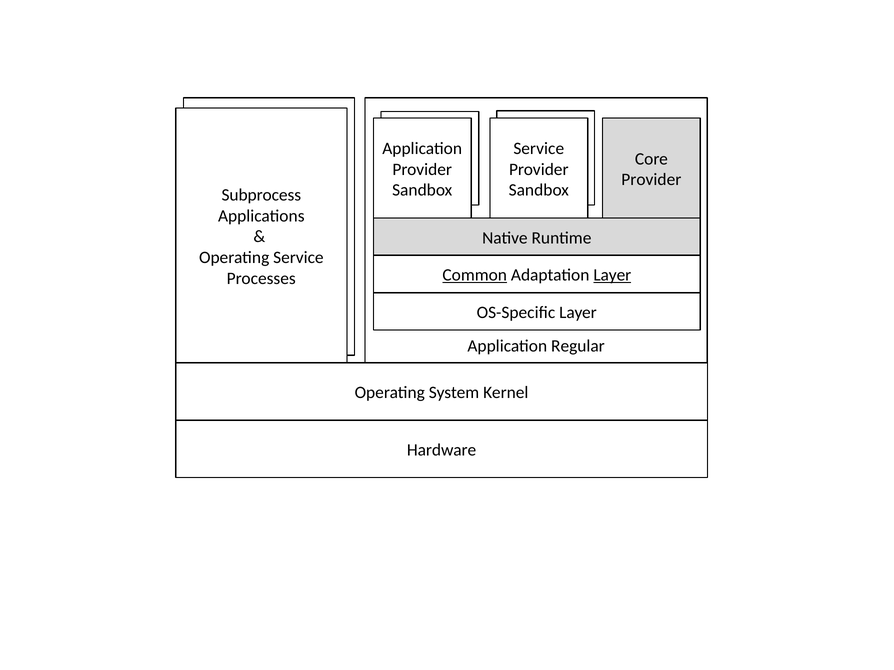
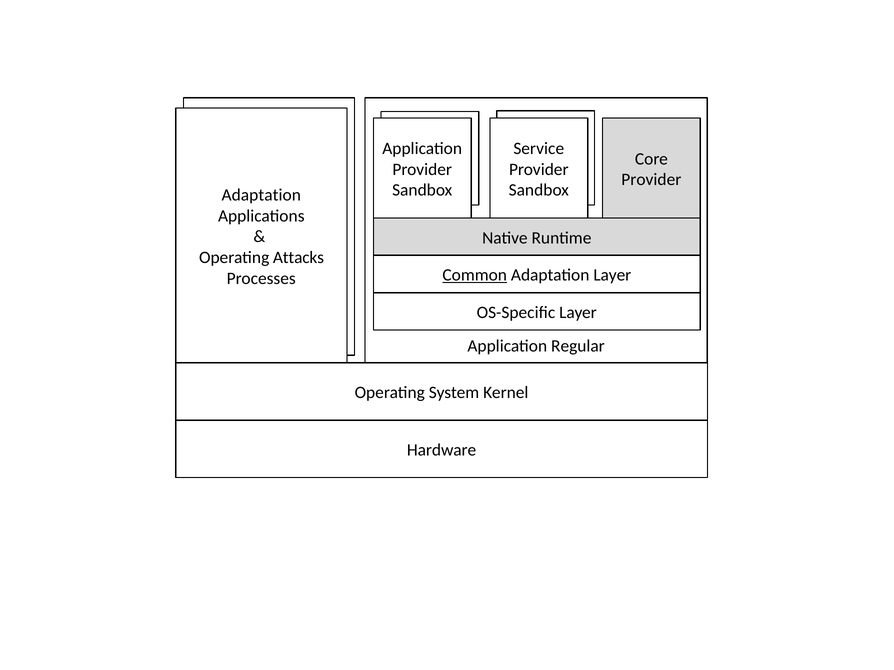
Subprocess: Subprocess -> Adaptation (261, 195)
Operating Service: Service -> Attacks (298, 258)
Layer underline: present -> none (612, 275)
